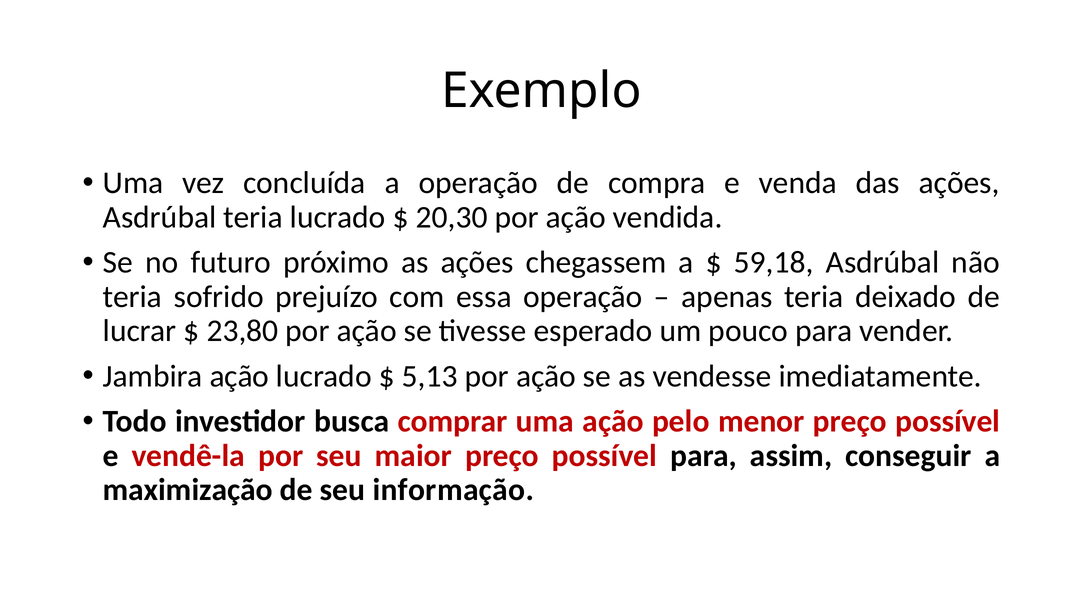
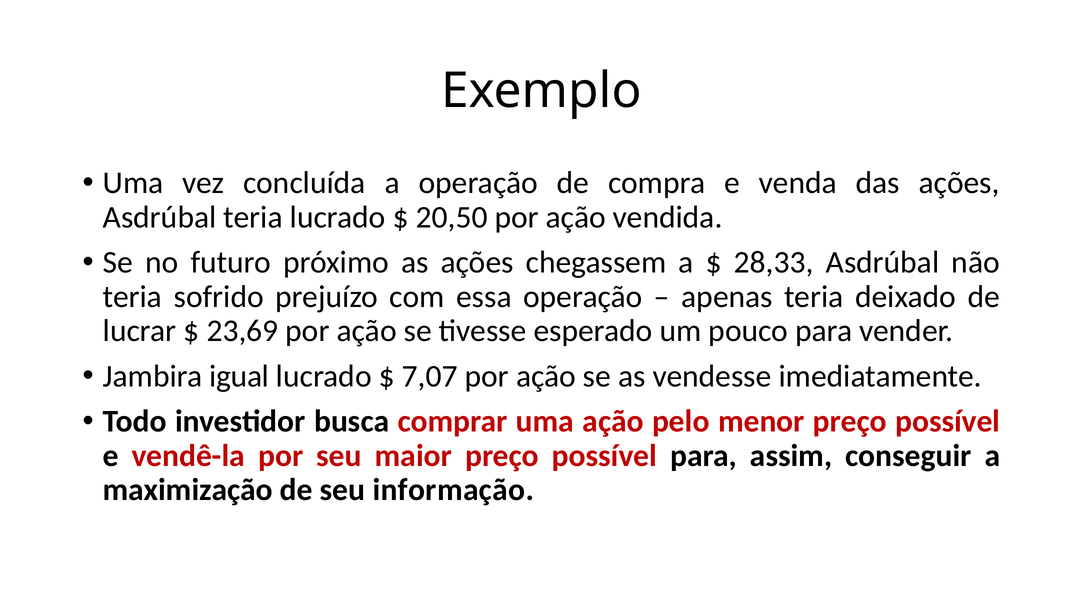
20,30: 20,30 -> 20,50 (452, 217)
59,18: 59,18 -> 28,33 (774, 263)
23,80: 23,80 -> 23,69 (242, 331)
Jambira ação: ação -> igual (239, 376)
5,13: 5,13 -> 7,07 (430, 376)
